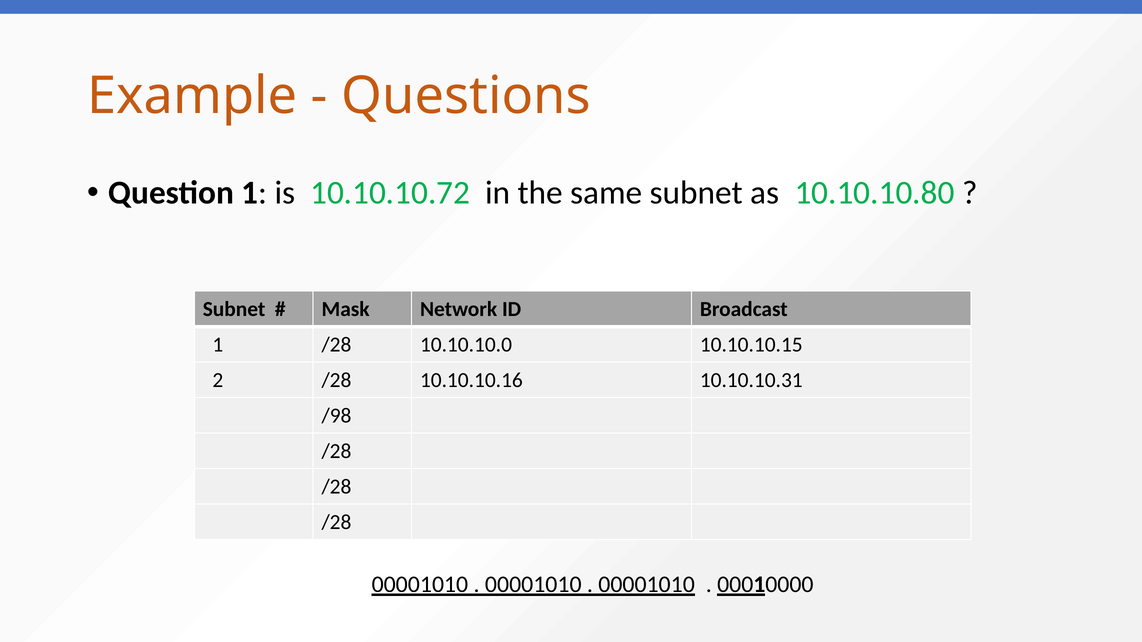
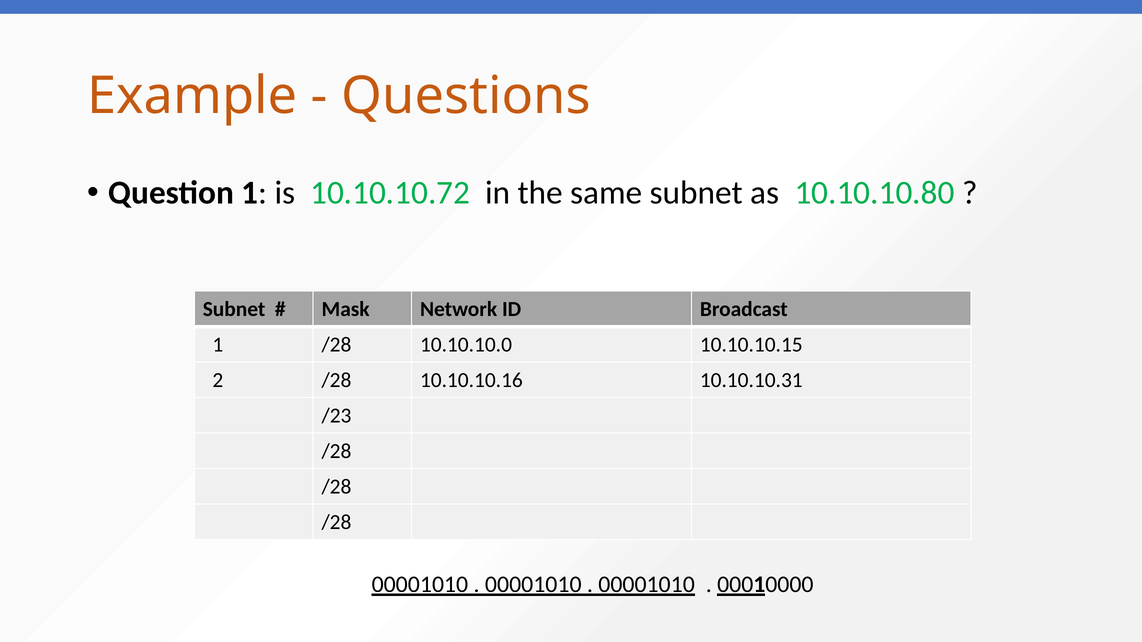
/98: /98 -> /23 (337, 416)
